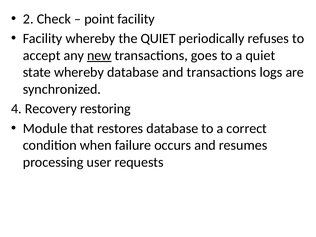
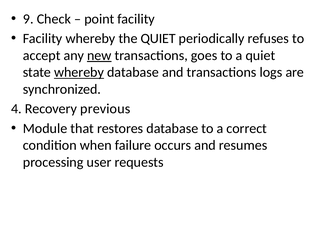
2: 2 -> 9 (28, 19)
whereby underline: none -> present (79, 72)
restoring: restoring -> previous (105, 109)
